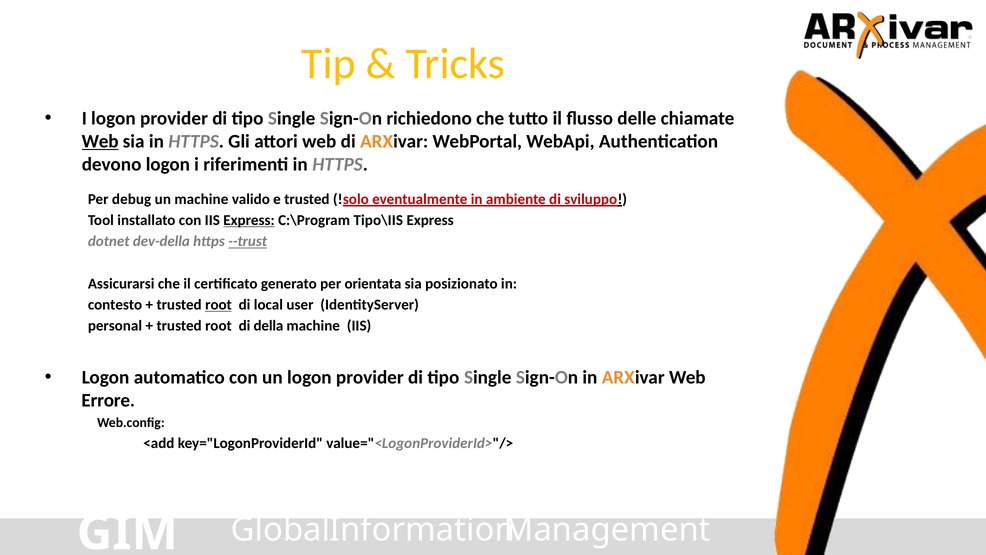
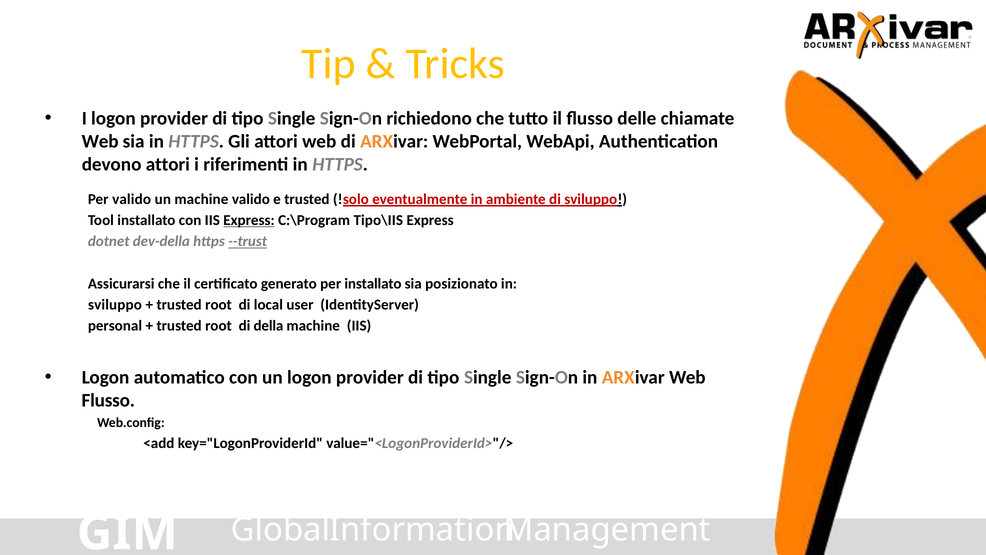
Web underline: present -> none (100, 141)
devono logon: logon -> attori (168, 164)
Per debug: debug -> valido (132, 199)
per orientata: orientata -> installato (373, 283)
contesto: contesto -> sviluppo (115, 305)
root underline: present -> none (219, 305)
Errore: Errore -> Flusso (108, 400)
